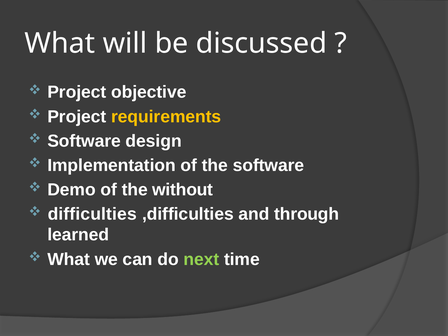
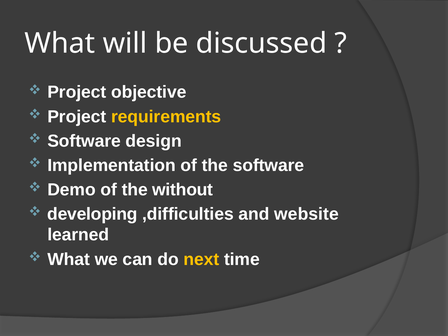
difficulties: difficulties -> developing (92, 214)
through: through -> website (307, 214)
next colour: light green -> yellow (201, 259)
